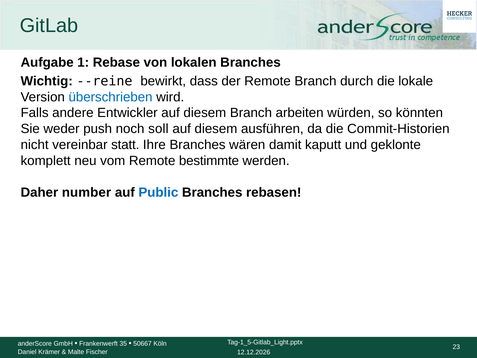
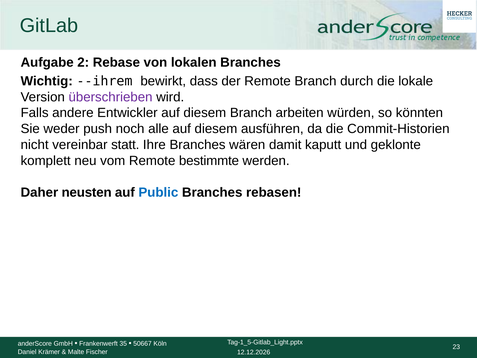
1: 1 -> 2 (83, 62)
--reine: --reine -> --ihrem (104, 81)
überschrieben colour: blue -> purple (111, 97)
soll: soll -> alle (158, 129)
number: number -> neusten (87, 192)
